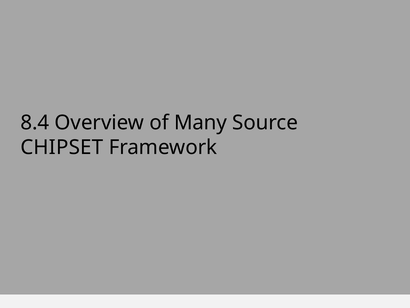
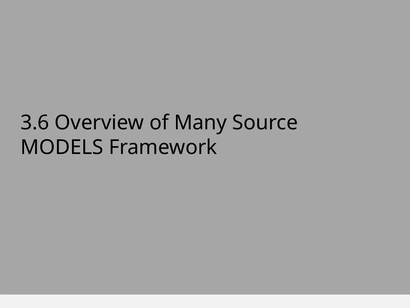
8.4: 8.4 -> 3.6 (35, 122)
CHIPSET: CHIPSET -> MODELS (62, 147)
